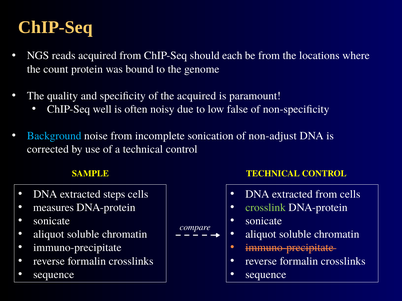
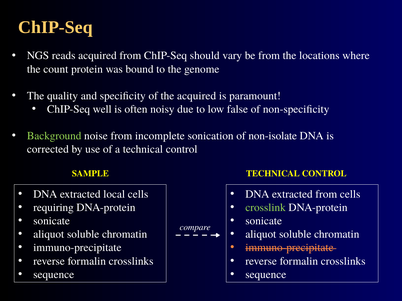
each: each -> vary (232, 56)
Background colour: light blue -> light green (54, 136)
non-adjust: non-adjust -> non-isolate (273, 136)
steps: steps -> local (114, 194)
measures: measures -> requiring (53, 208)
